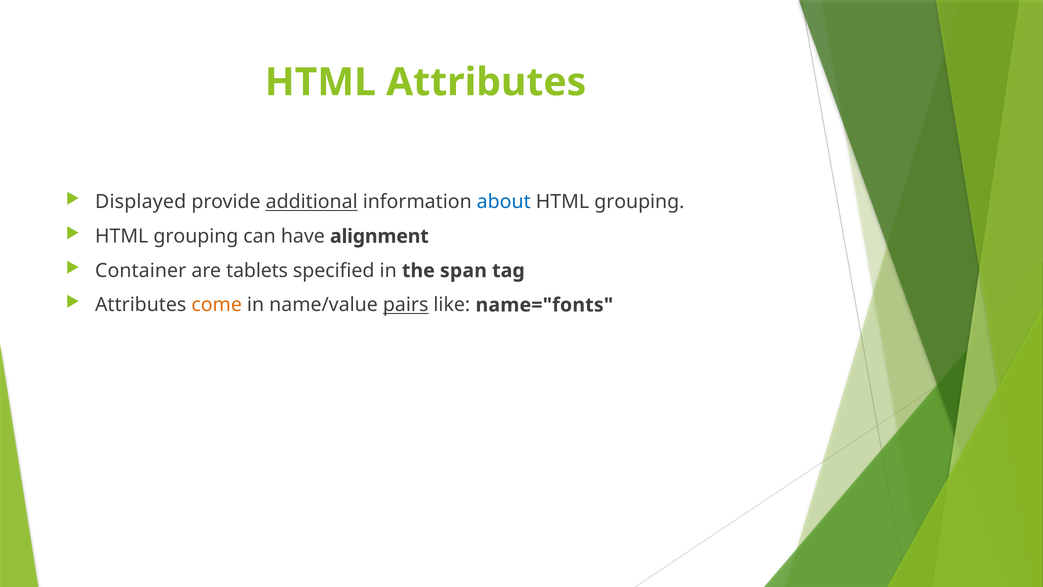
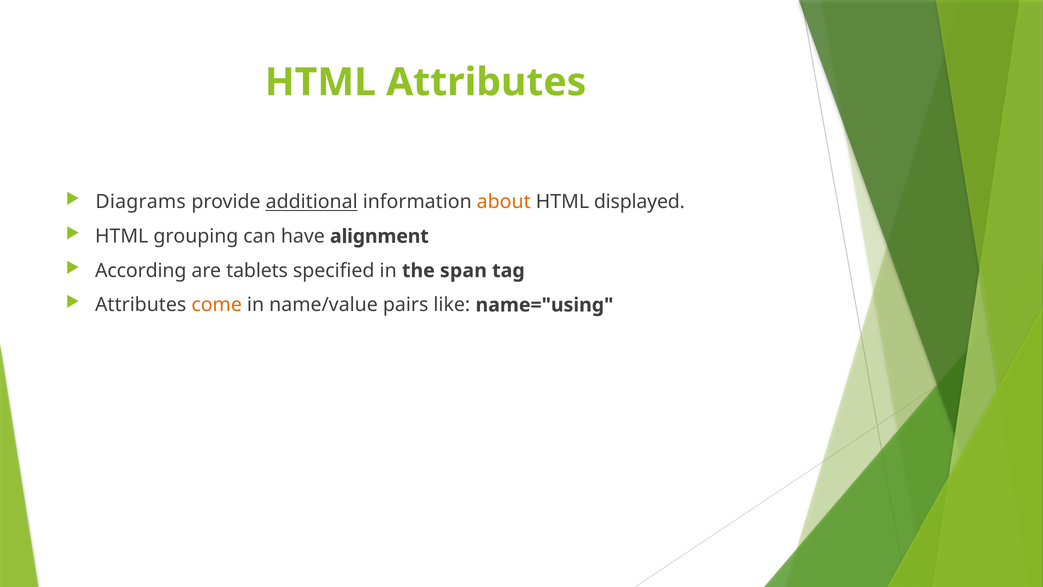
Displayed: Displayed -> Diagrams (141, 202)
about colour: blue -> orange (504, 202)
grouping: grouping -> displayed (639, 202)
Container: Container -> According (141, 271)
pairs underline: present -> none (406, 305)
name="fonts: name="fonts -> name="using (544, 305)
